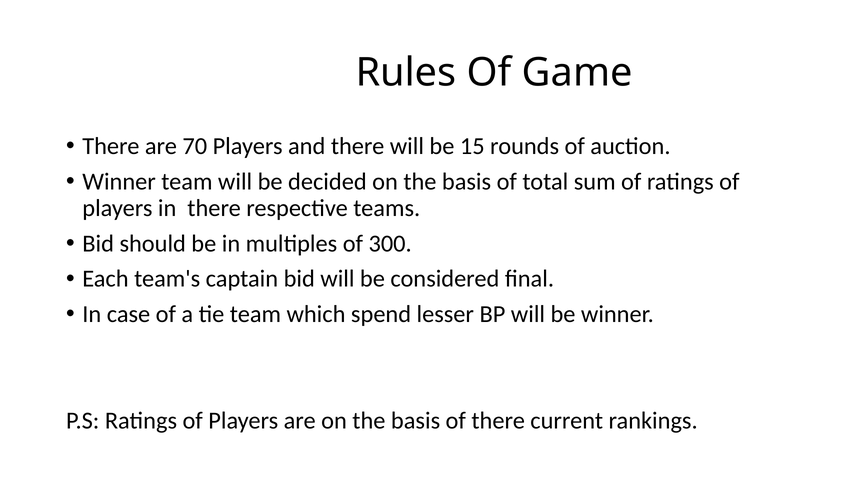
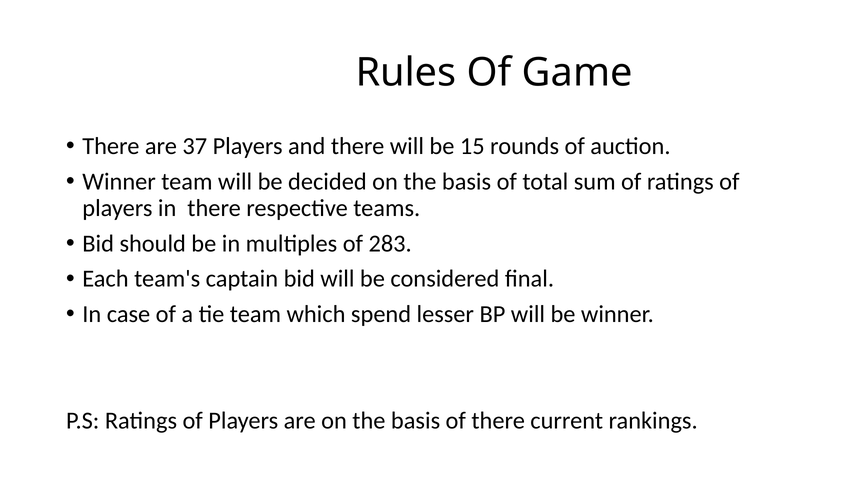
70: 70 -> 37 (195, 146)
300: 300 -> 283 (390, 243)
